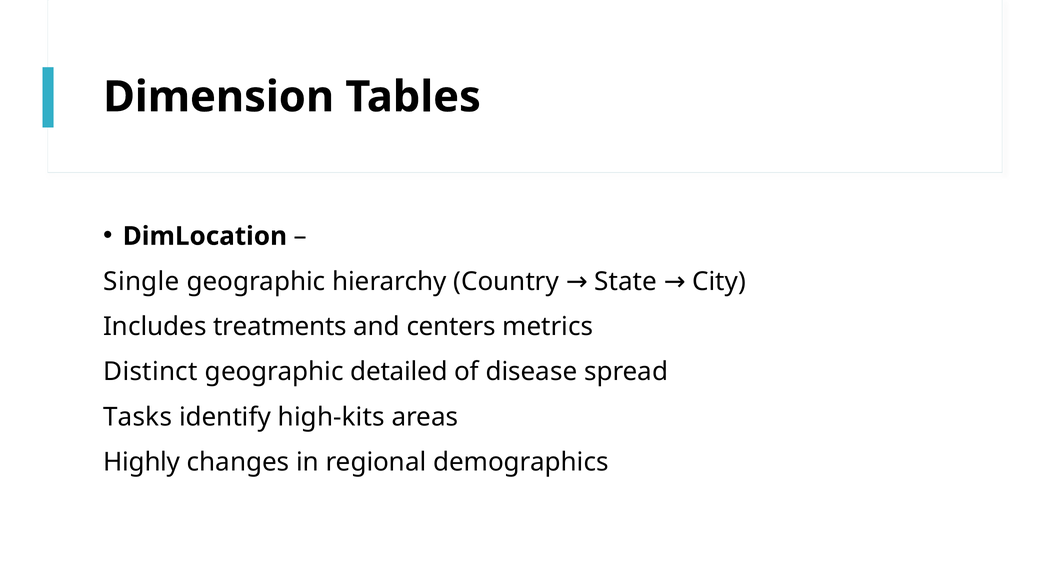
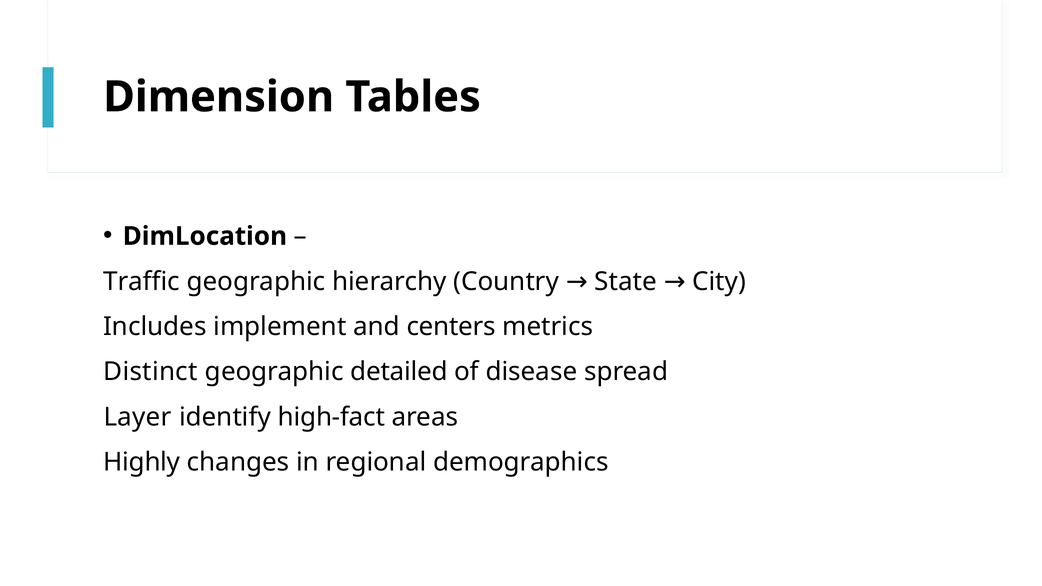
Single: Single -> Traffic (142, 281)
treatments: treatments -> implement (280, 327)
Tasks: Tasks -> Layer (138, 417)
high-kits: high-kits -> high-fact (331, 417)
